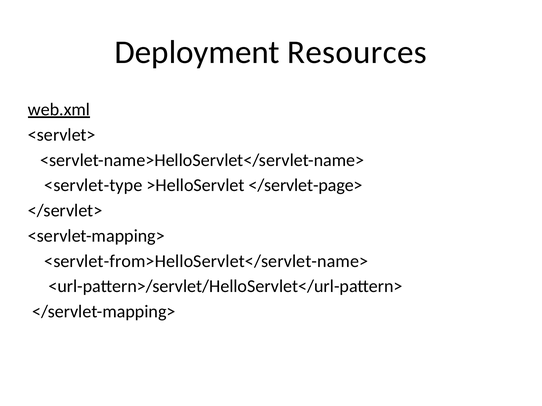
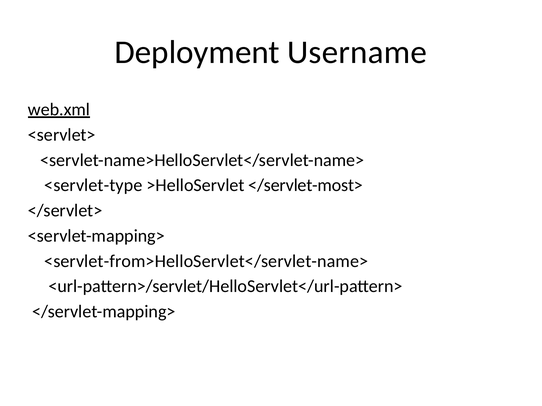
Resources: Resources -> Username (357, 52)
</servlet-page>: </servlet-page> -> </servlet-most> (306, 186)
